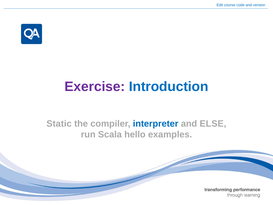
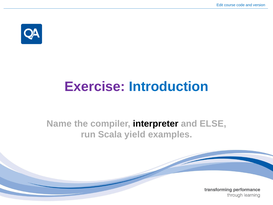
Static: Static -> Name (59, 123)
interpreter colour: blue -> black (156, 123)
hello: hello -> yield (135, 134)
